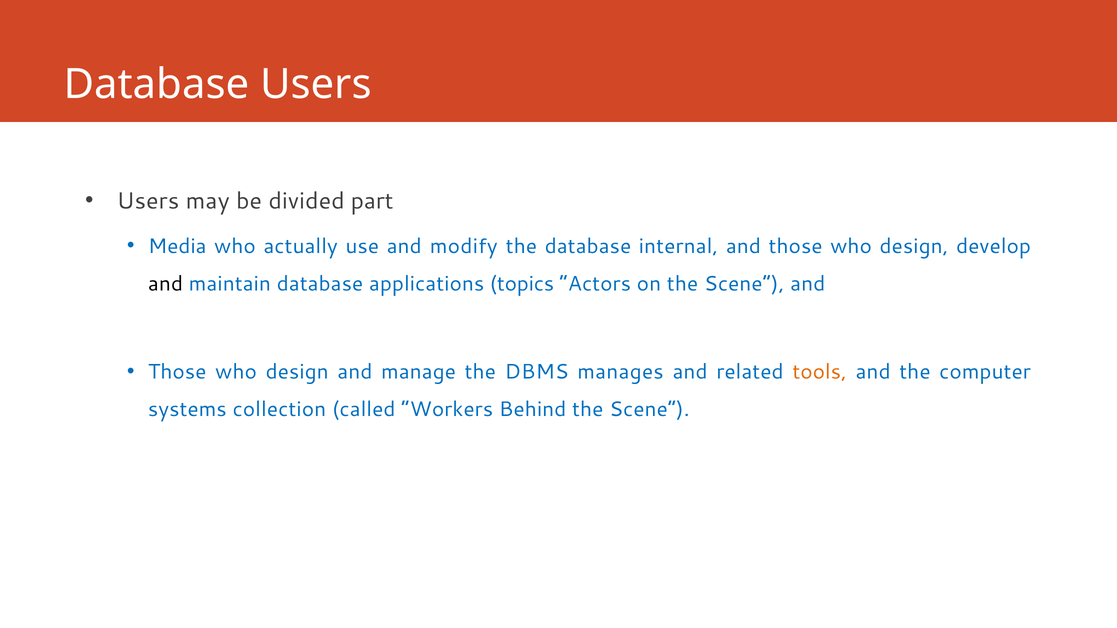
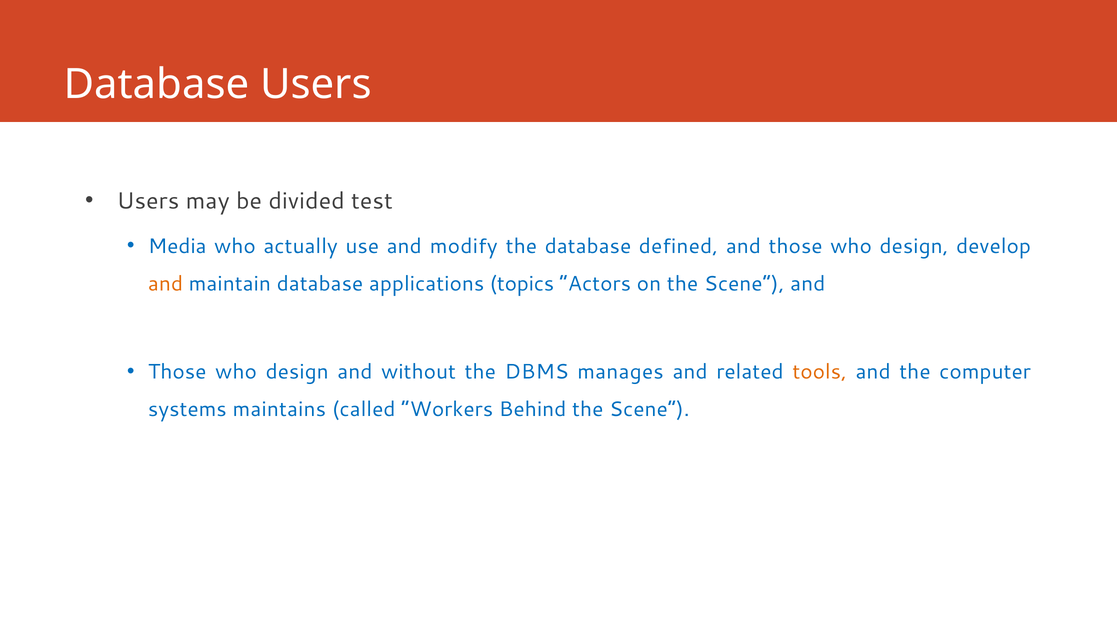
part: part -> test (372, 201)
internal: internal -> defined (678, 246)
and colour: black -> orange (166, 284)
manage: manage -> without (419, 372)
collection: collection -> maintains (279, 410)
